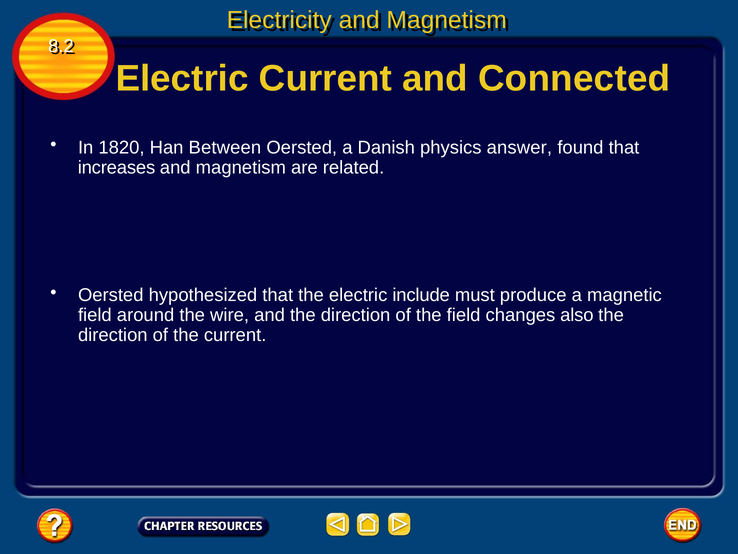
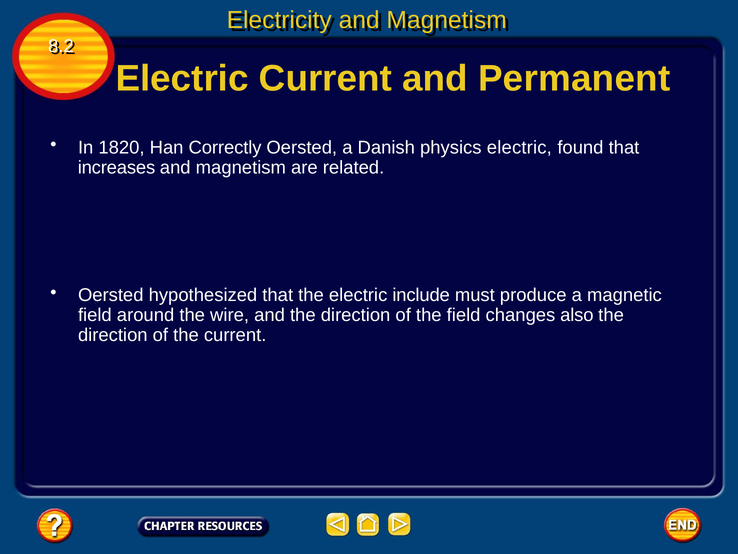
Connected: Connected -> Permanent (574, 79)
Between: Between -> Correctly (225, 147)
physics answer: answer -> electric (519, 147)
